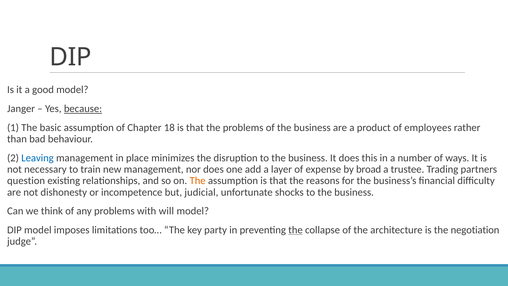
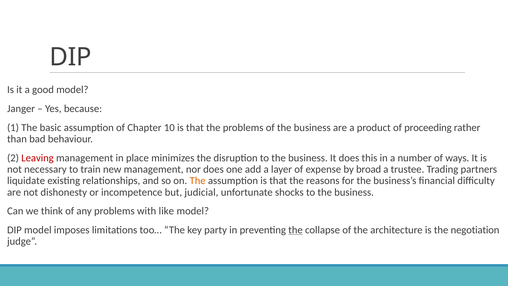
because underline: present -> none (83, 109)
18: 18 -> 10 (169, 127)
employees: employees -> proceeding (428, 127)
Leaving colour: blue -> red (37, 158)
question: question -> liquidate (26, 181)
will: will -> like (166, 211)
